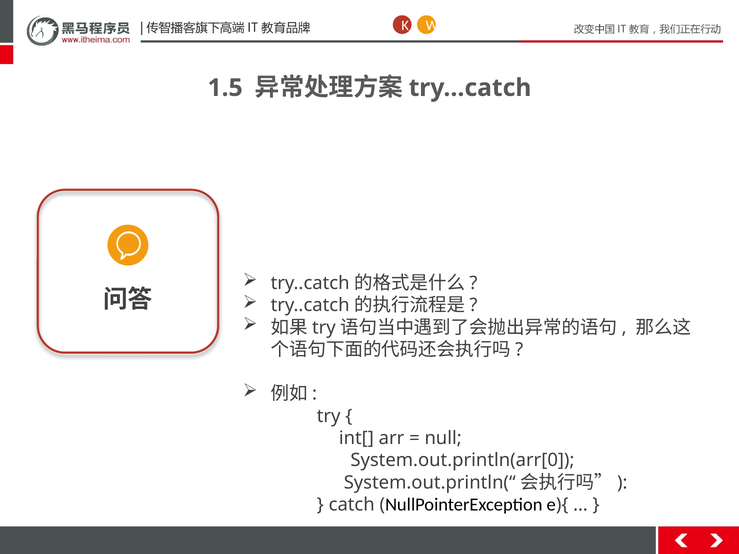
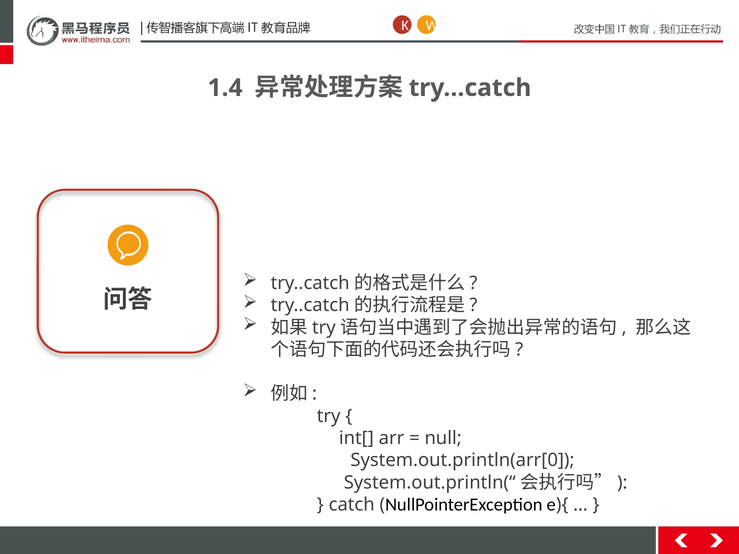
1.5: 1.5 -> 1.4 (225, 88)
